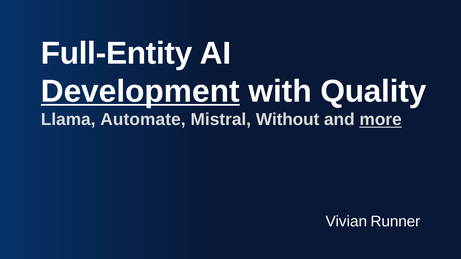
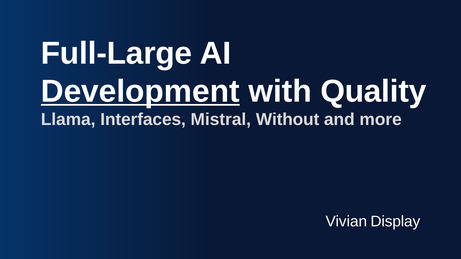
Full-Entity: Full-Entity -> Full-Large (117, 53)
Automate: Automate -> Interfaces (143, 120)
more underline: present -> none (381, 120)
Runner: Runner -> Display (395, 222)
